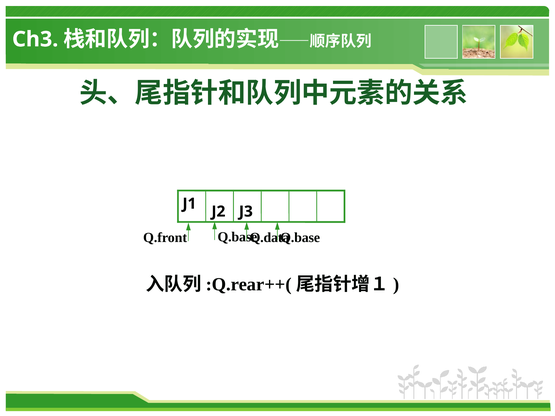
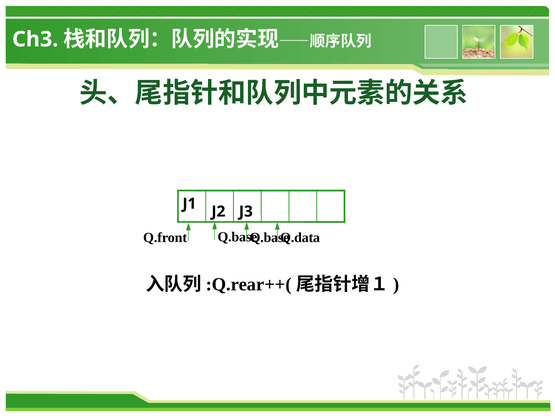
Q.data: Q.data -> Q.base (269, 238)
Q.base: Q.base -> Q.data (300, 238)
